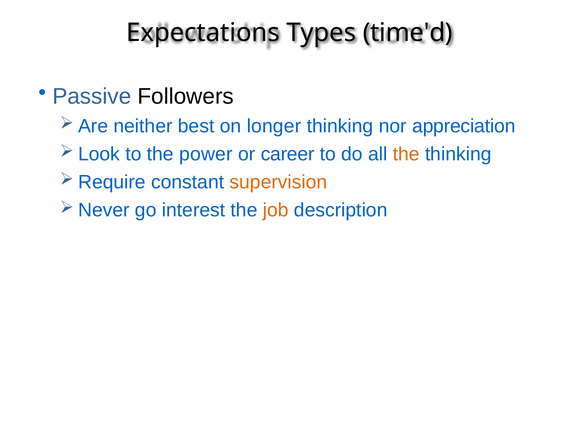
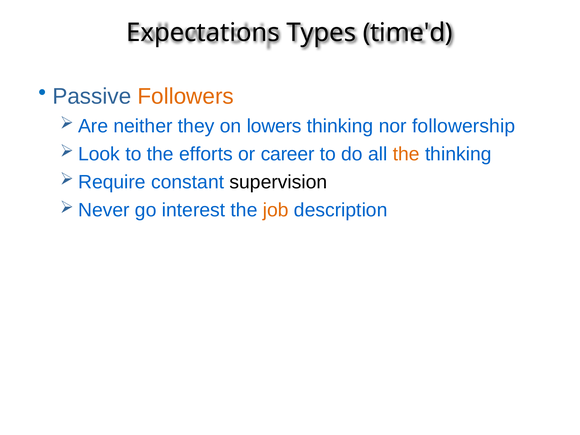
Followers colour: black -> orange (186, 96)
best: best -> they (196, 126)
longer: longer -> lowers (274, 126)
appreciation: appreciation -> followership (464, 126)
power: power -> efforts (206, 154)
supervision colour: orange -> black (278, 182)
